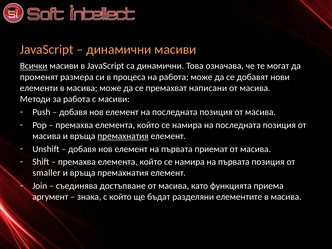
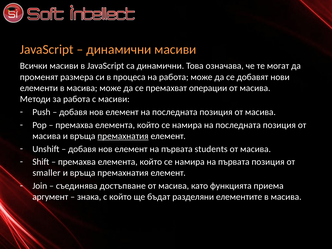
Всички underline: present -> none (34, 66)
написани: написани -> операции (208, 88)
приемат: приемат -> students (211, 149)
